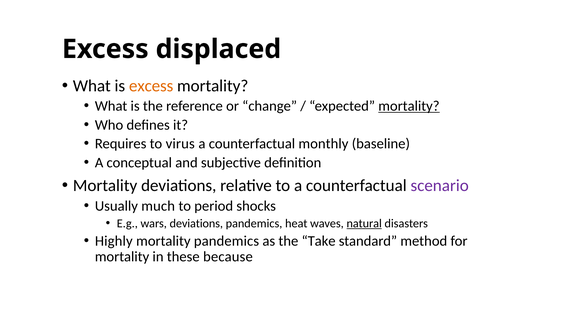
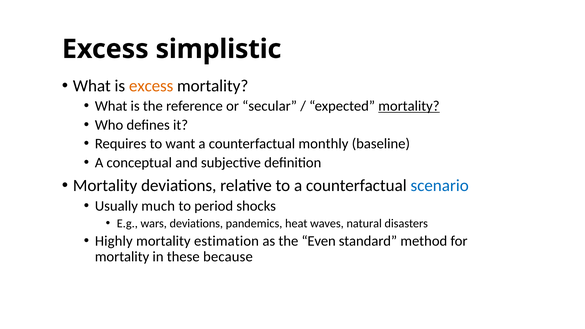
displaced: displaced -> simplistic (218, 49)
change: change -> secular (270, 106)
virus: virus -> want (180, 144)
scenario colour: purple -> blue (440, 186)
natural underline: present -> none (364, 223)
mortality pandemics: pandemics -> estimation (226, 241)
Take: Take -> Even (319, 241)
